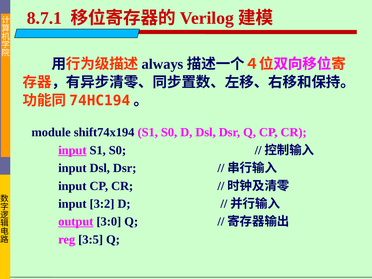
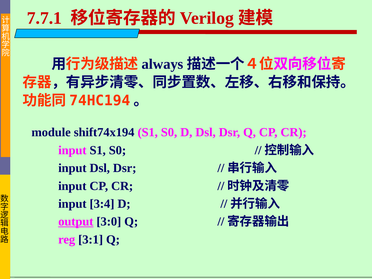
8.7.1: 8.7.1 -> 7.7.1 (44, 18)
input underline: present -> none (72, 150)
3:2: 3:2 -> 3:4 (102, 204)
3:5: 3:5 -> 3:1 (91, 240)
